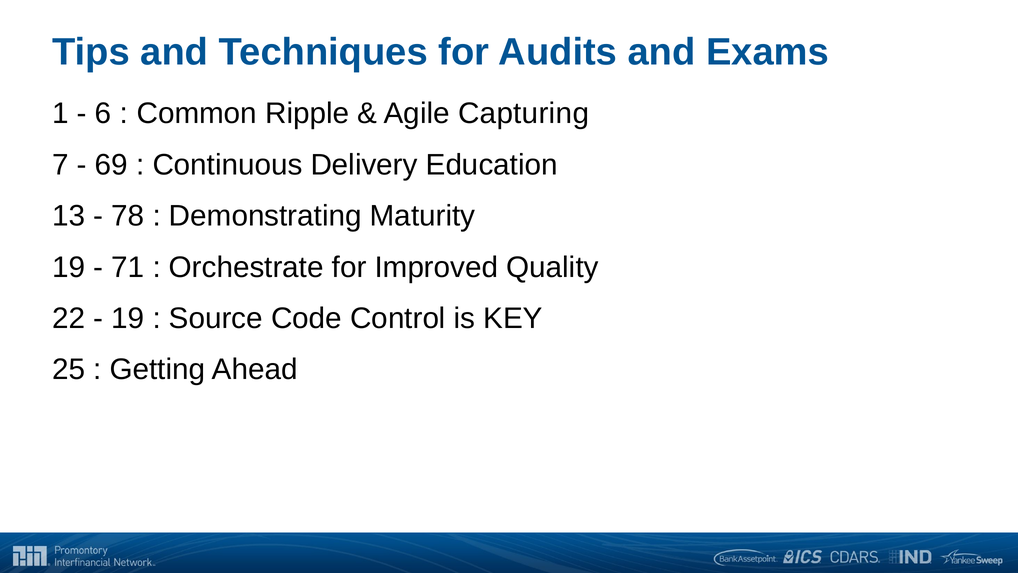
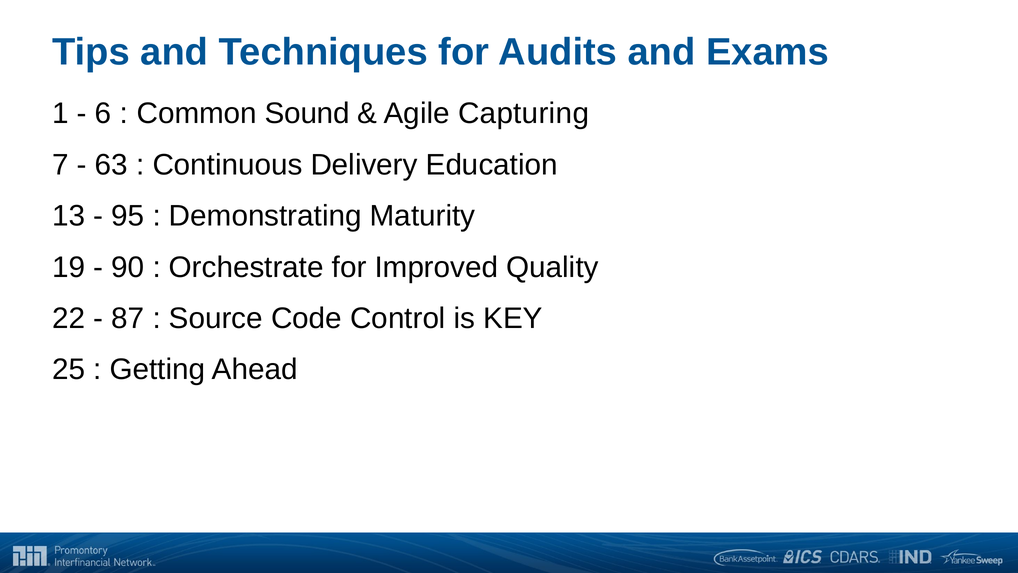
Ripple: Ripple -> Sound (307, 114)
69: 69 -> 63 (111, 165)
78: 78 -> 95 (128, 216)
71: 71 -> 90 (128, 267)
19: 19 -> 87 (128, 318)
